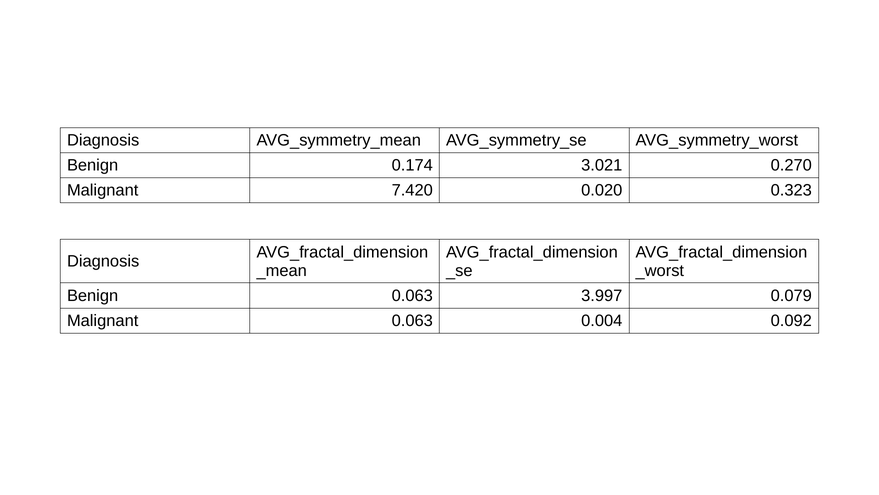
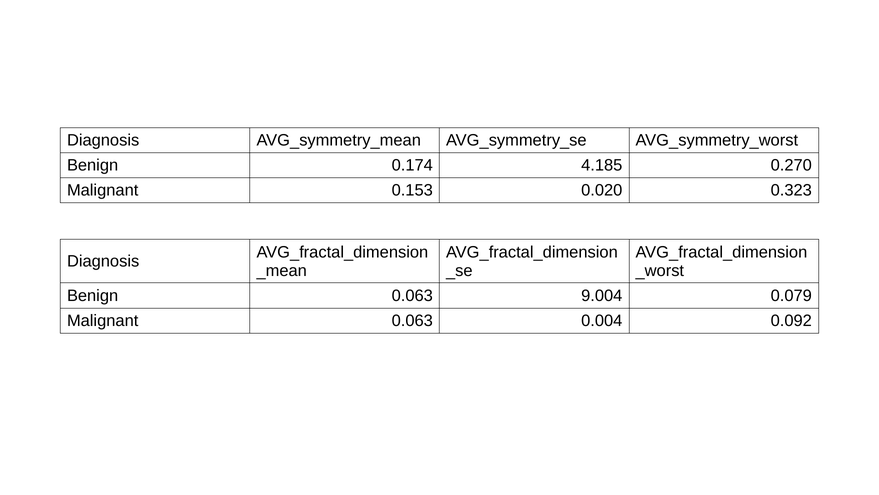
3.021: 3.021 -> 4.185 (602, 165)
7.420: 7.420 -> 0.153 (412, 190)
3.997: 3.997 -> 9.004 (602, 295)
